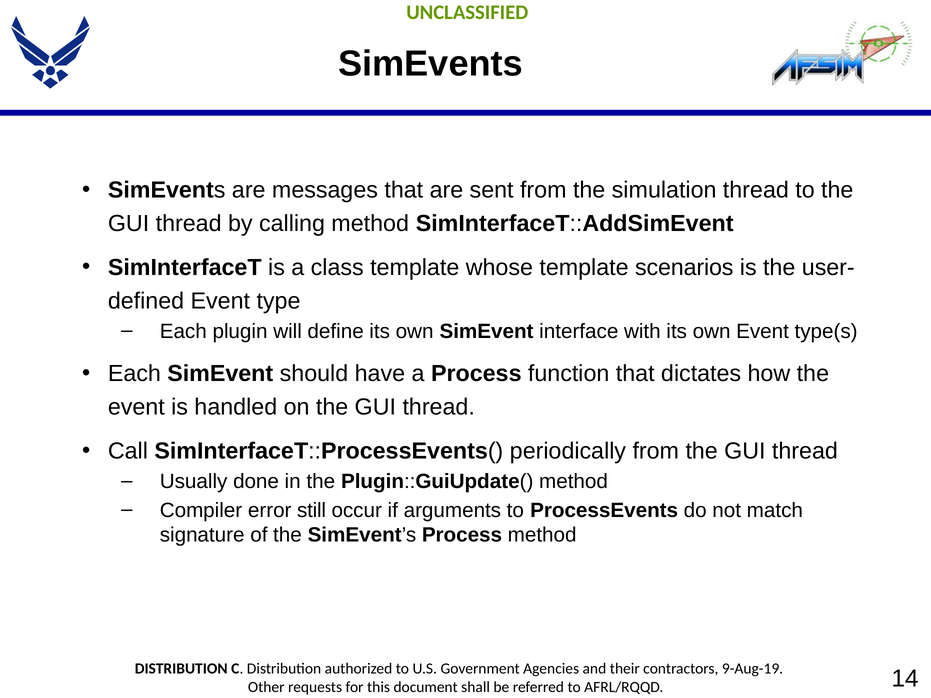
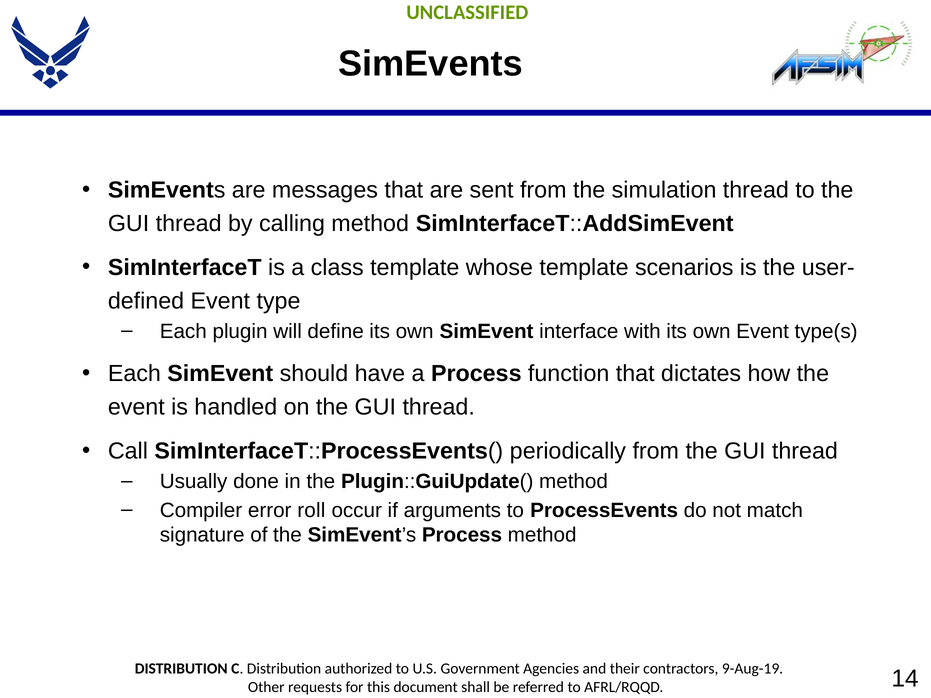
still: still -> roll (311, 511)
